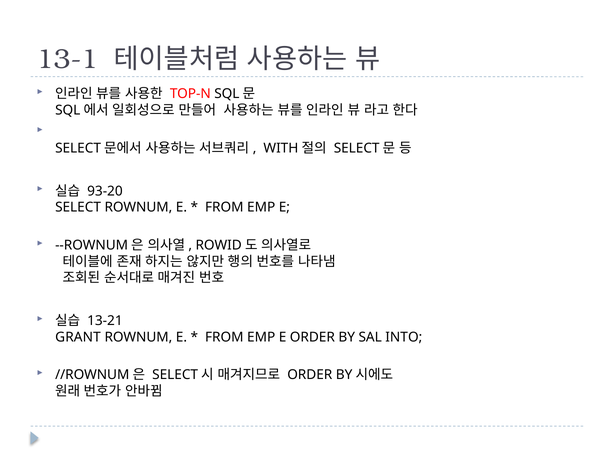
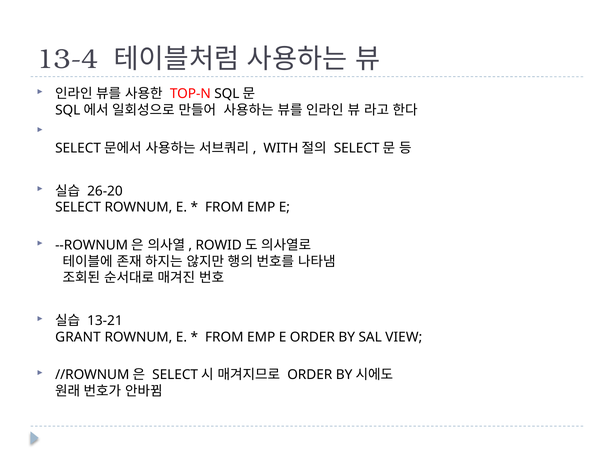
13-1: 13-1 -> 13-4 (68, 59)
93-20: 93-20 -> 26-20 (105, 191)
INTO: INTO -> VIEW (404, 338)
